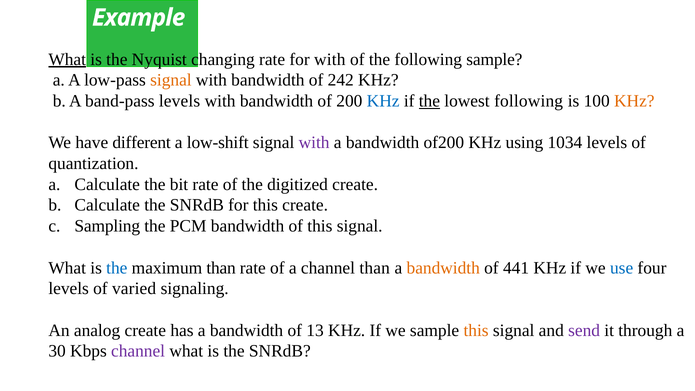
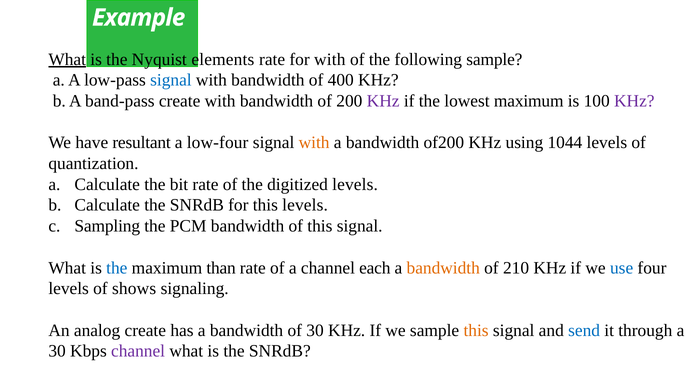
changing: changing -> elements (223, 59)
signal colour: orange -> blue (171, 80)
242: 242 -> 400 (341, 80)
band-pass levels: levels -> create (180, 101)
KHz colour: blue -> purple (383, 101)
the underline: present -> none (429, 101)
lowest following: following -> maximum (529, 101)
KHz colour: orange -> purple (634, 101)
different: different -> resultant (142, 143)
low-shift: low-shift -> low-four (218, 143)
with colour: purple -> orange (314, 143)
1034: 1034 -> 1044 (565, 143)
digitized create: create -> levels (355, 184)
this create: create -> levels (305, 205)
channel than: than -> each (375, 268)
441: 441 -> 210 (516, 268)
varied: varied -> shows (134, 289)
of 13: 13 -> 30 (315, 330)
send colour: purple -> blue (584, 330)
